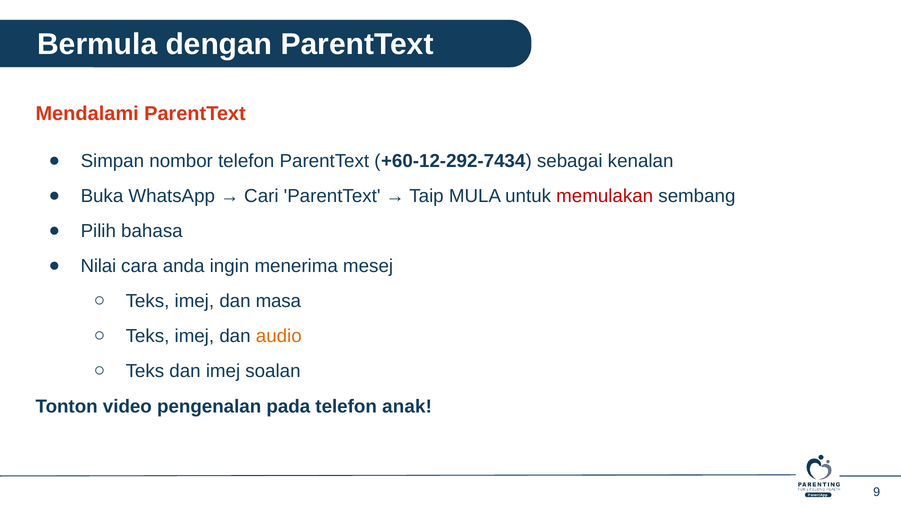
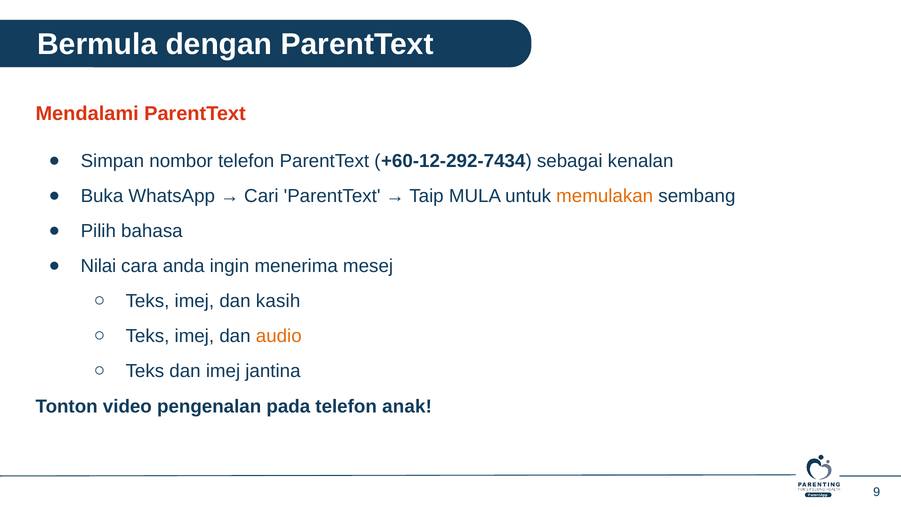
memulakan colour: red -> orange (605, 196)
masa: masa -> kasih (278, 301)
soalan: soalan -> jantina (273, 371)
